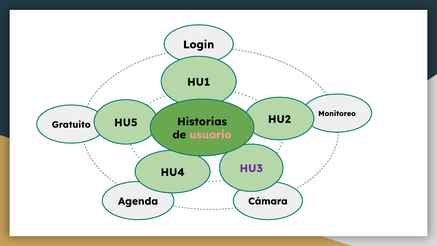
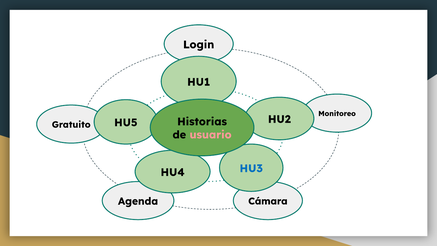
HU3 colour: purple -> blue (251, 168)
